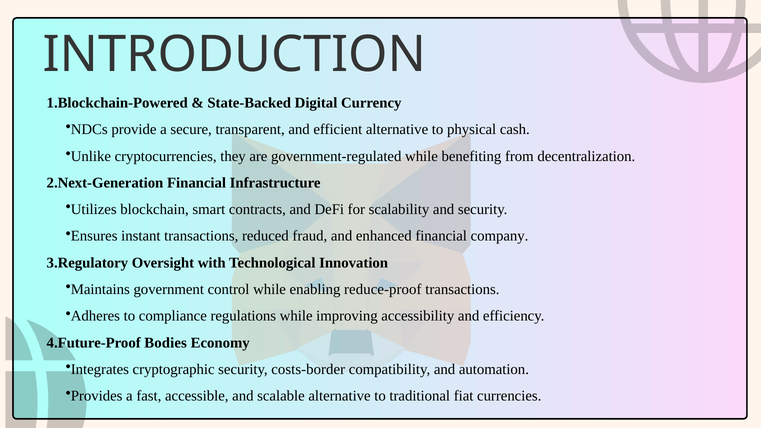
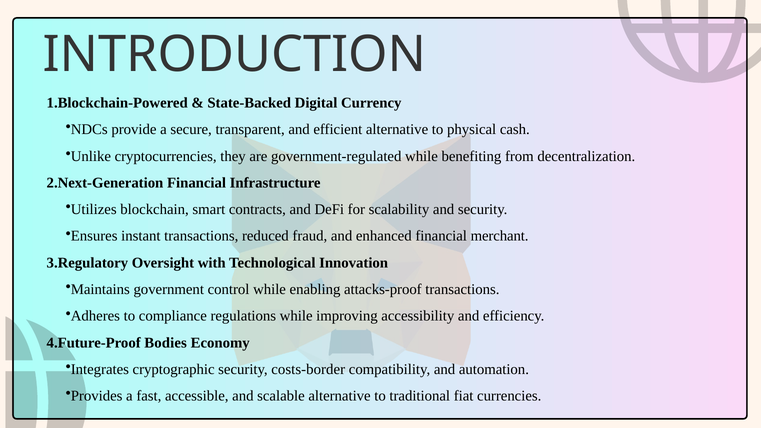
company: company -> merchant (500, 236)
reduce-proof: reduce-proof -> attacks-proof (383, 289)
